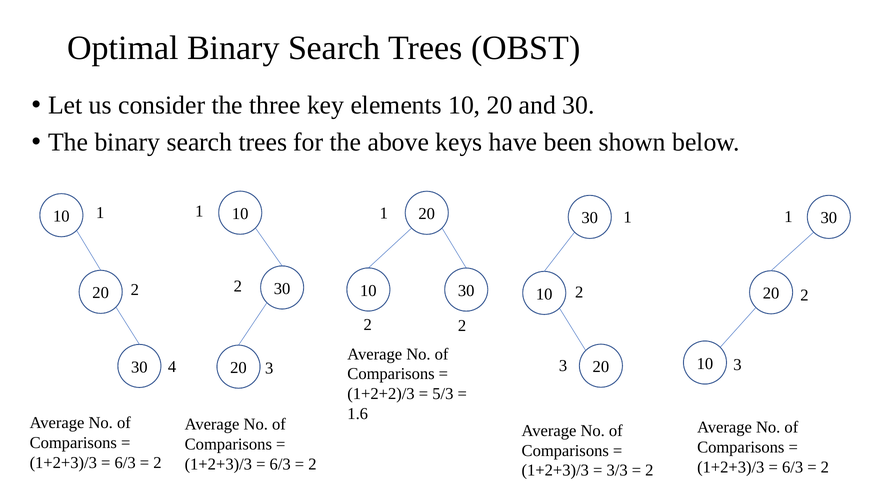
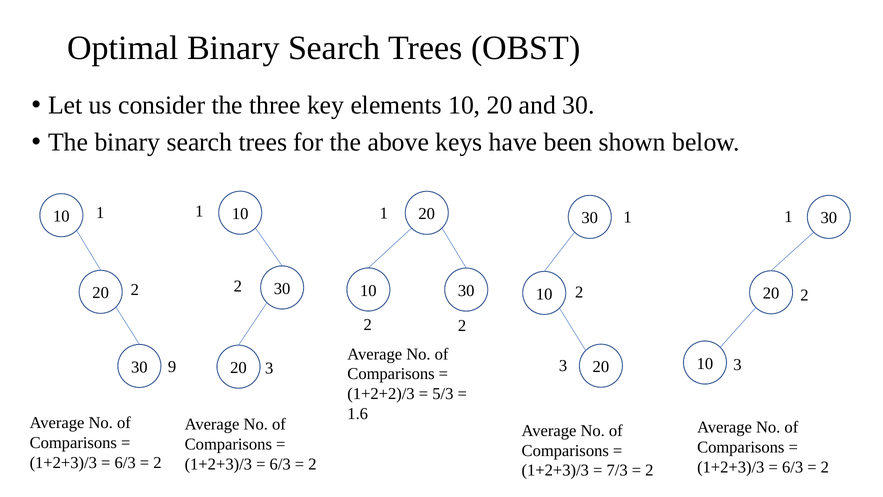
4: 4 -> 9 (172, 367)
3/3: 3/3 -> 7/3 (617, 470)
